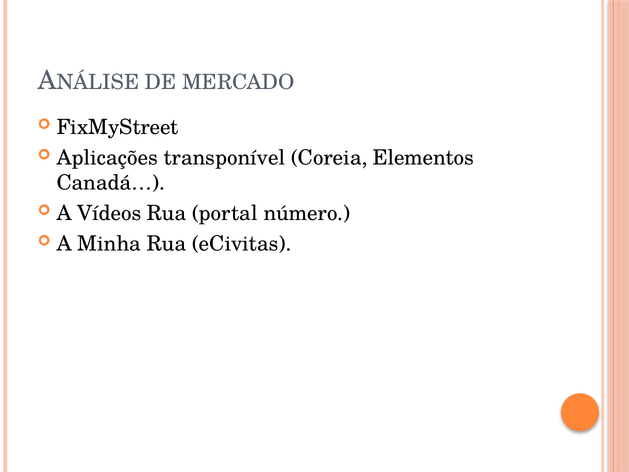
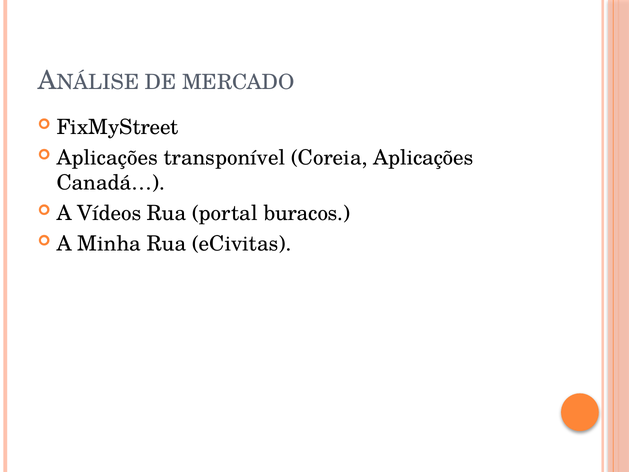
Coreia Elementos: Elementos -> Aplicações (423, 158)
número: número -> buracos (307, 213)
